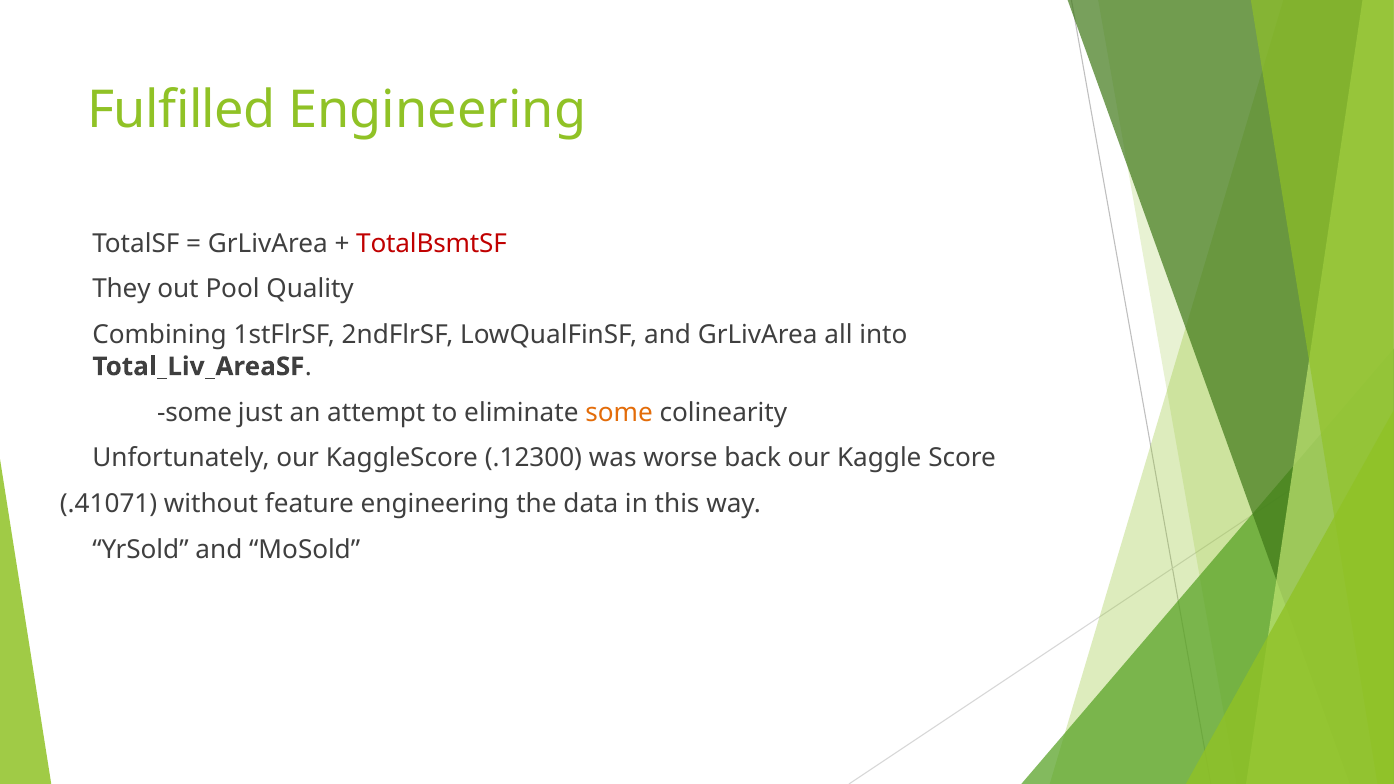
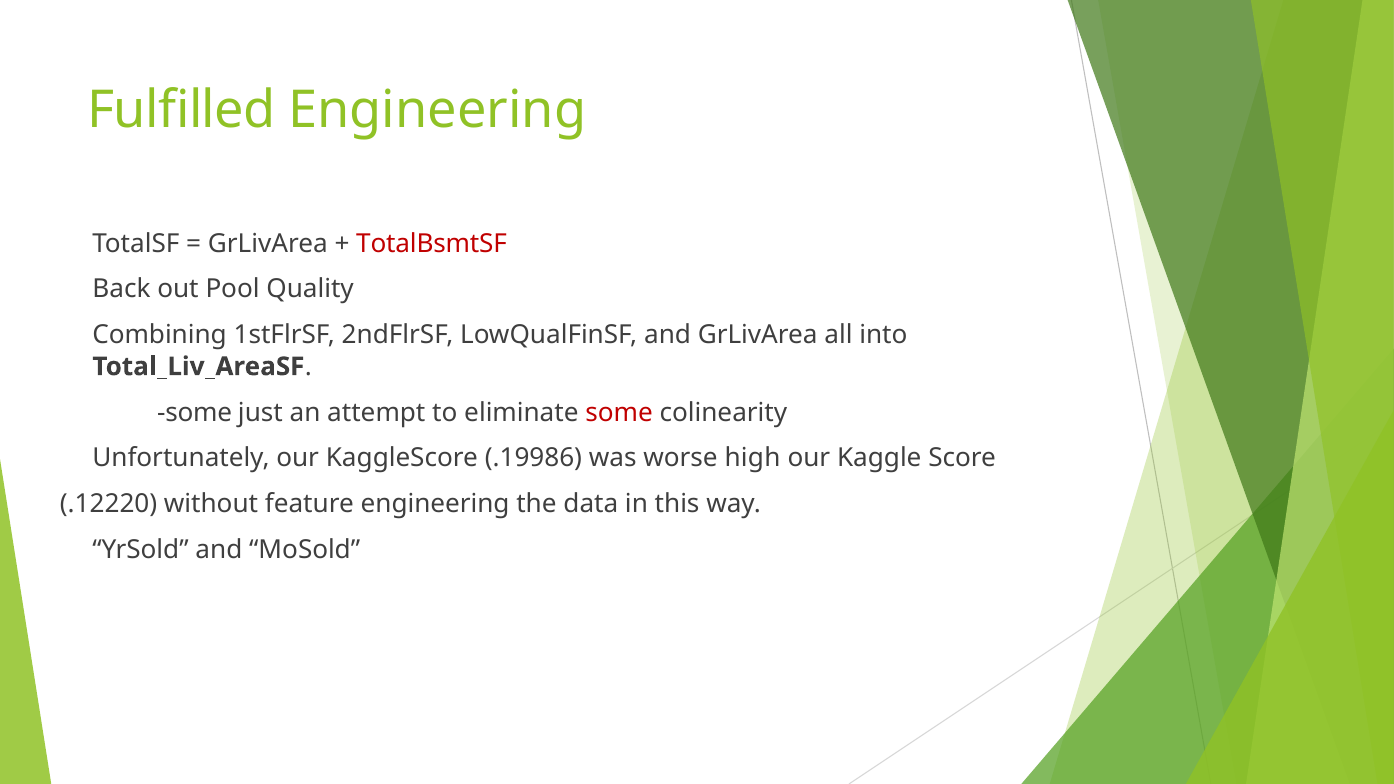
They: They -> Back (121, 289)
some colour: orange -> red (619, 413)
.12300: .12300 -> .19986 (533, 458)
back: back -> high (752, 458)
.41071: .41071 -> .12220 (109, 504)
